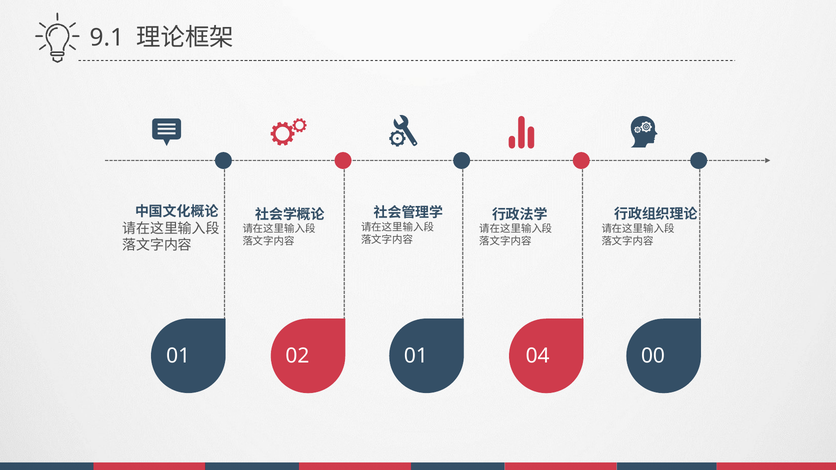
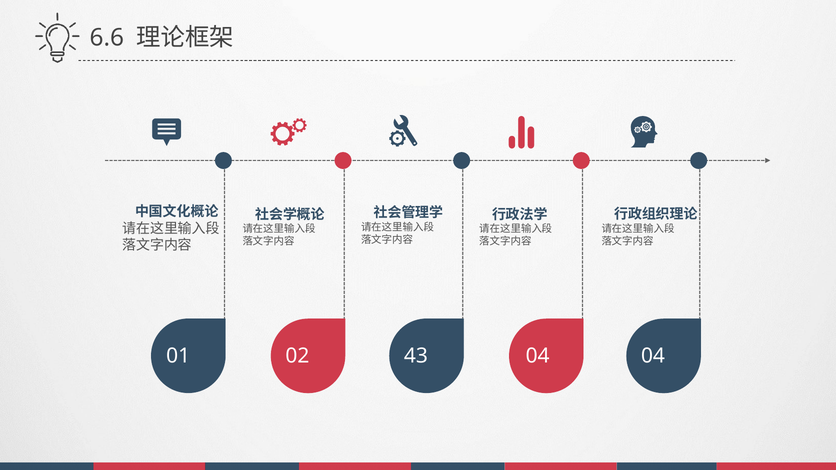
9.1: 9.1 -> 6.6 (107, 38)
02 01: 01 -> 43 (416, 356)
04 00: 00 -> 04 (653, 356)
